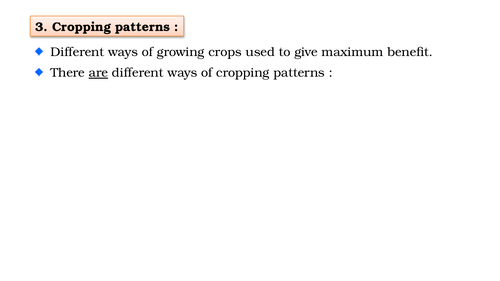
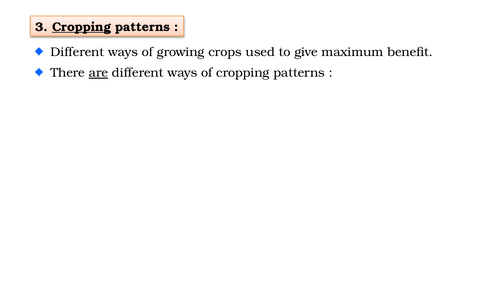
Cropping underline: none -> present (82, 27)
